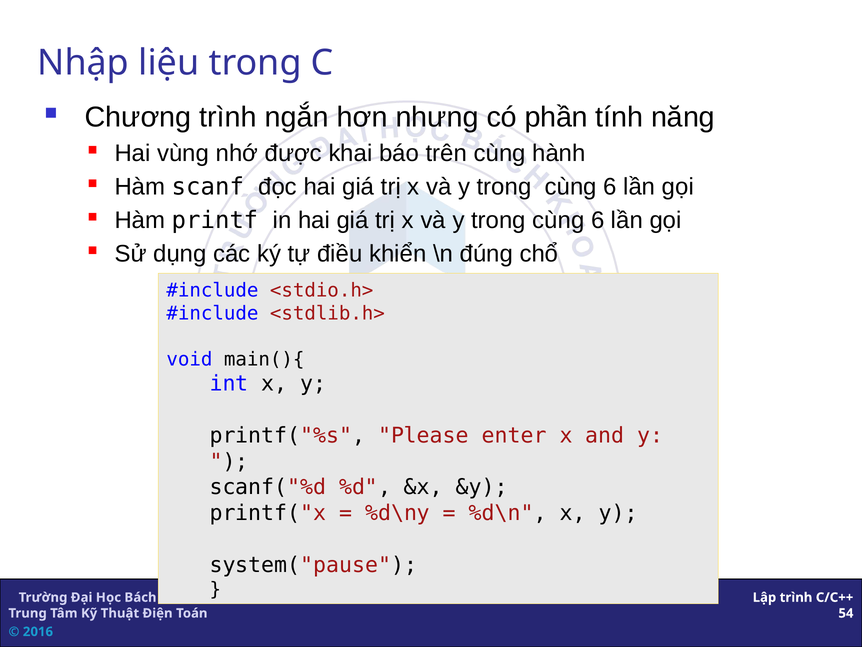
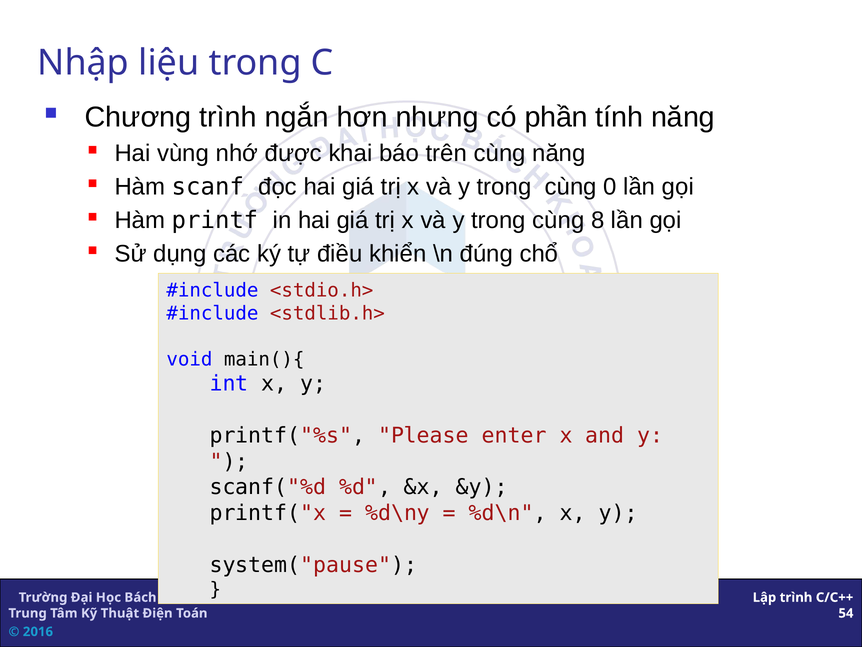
cùng hành: hành -> năng (559, 153)
6: 6 -> 0 (610, 187)
6: 6 -> 8 (598, 220)
